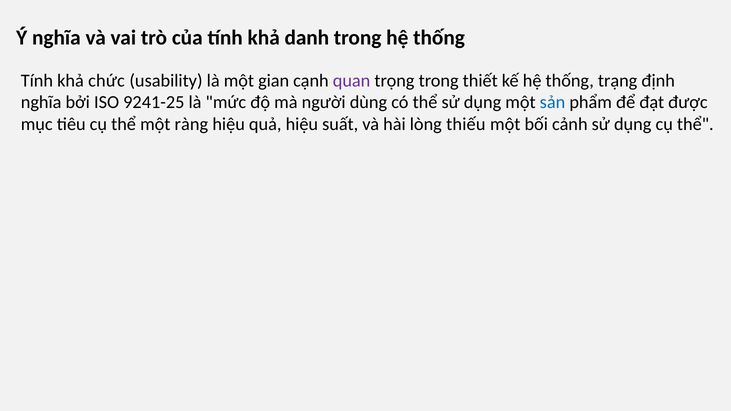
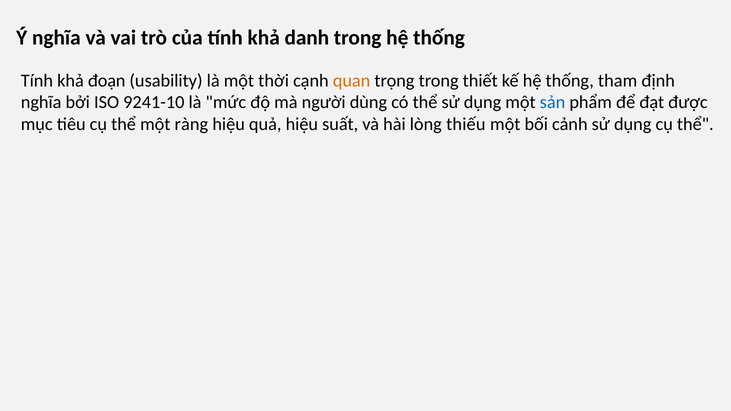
chức: chức -> đoạn (107, 81)
gian: gian -> thời (274, 81)
quan colour: purple -> orange (352, 81)
trạng: trạng -> tham (618, 81)
9241-25: 9241-25 -> 9241-10 (154, 102)
